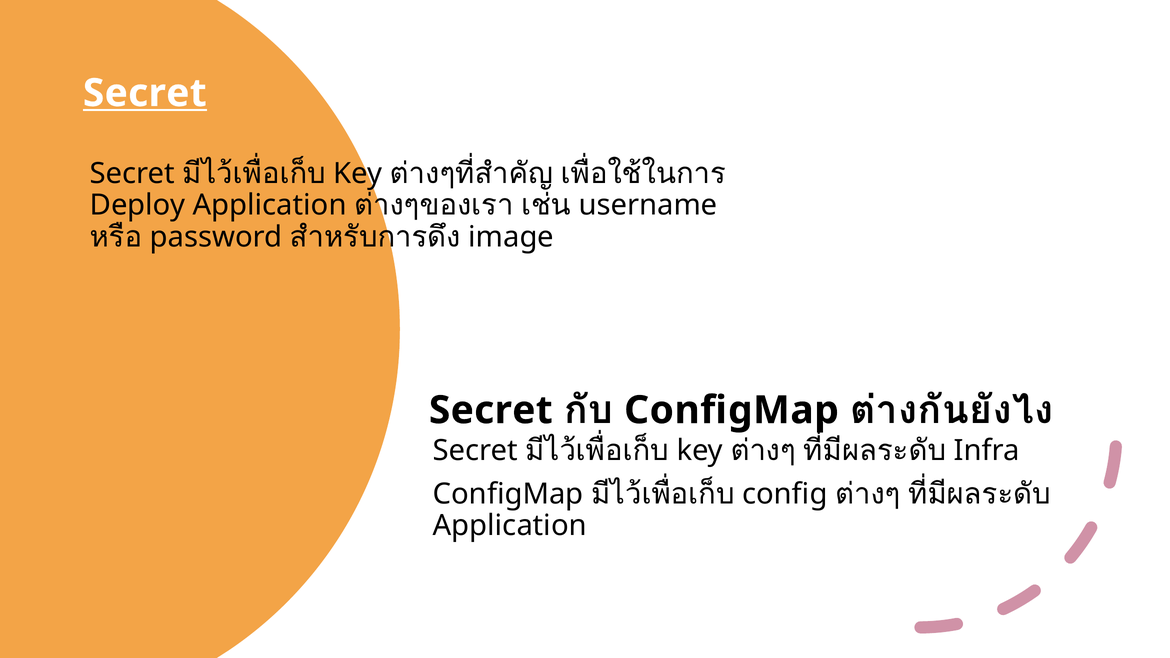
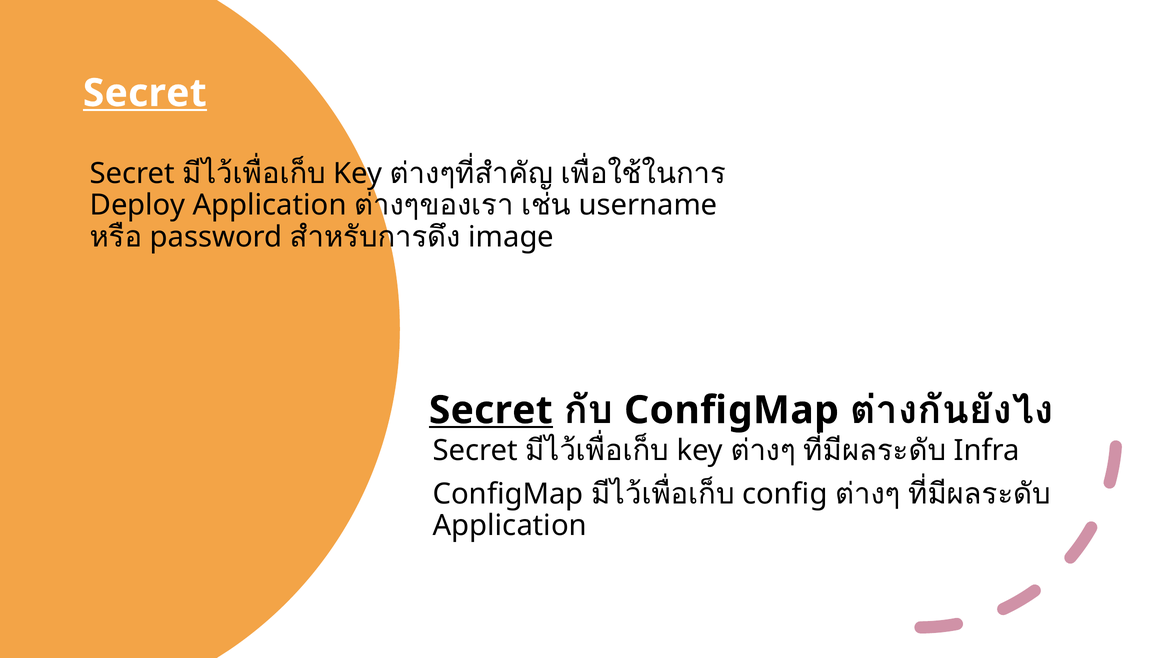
Secret underline: none -> present (491, 410)
